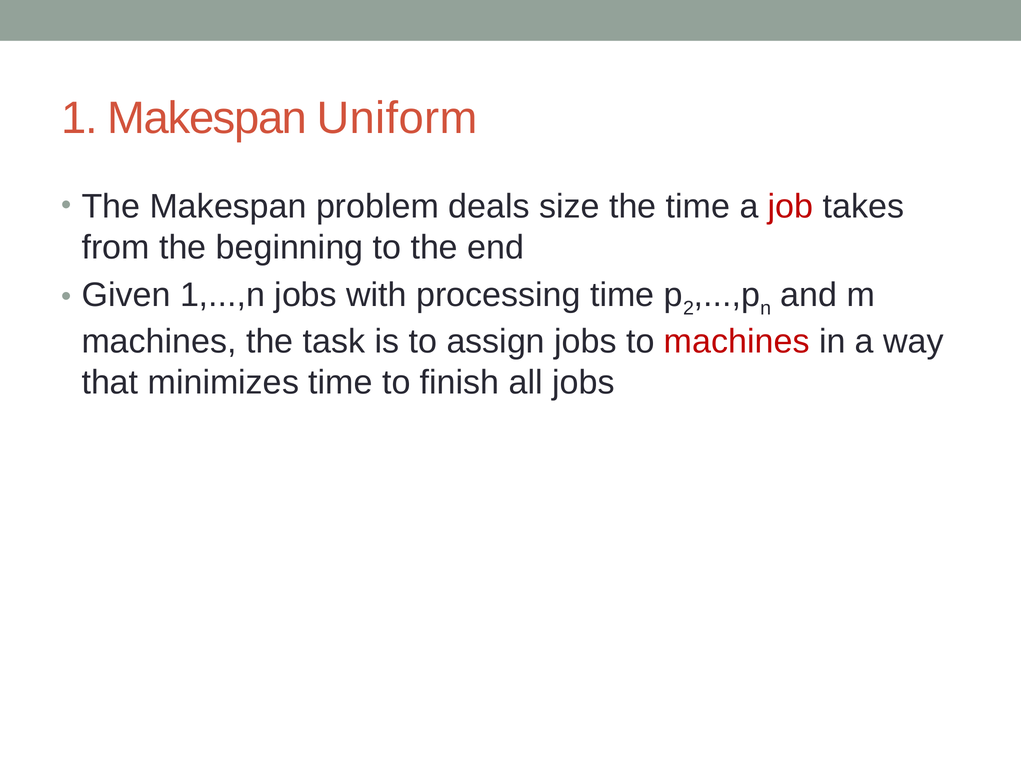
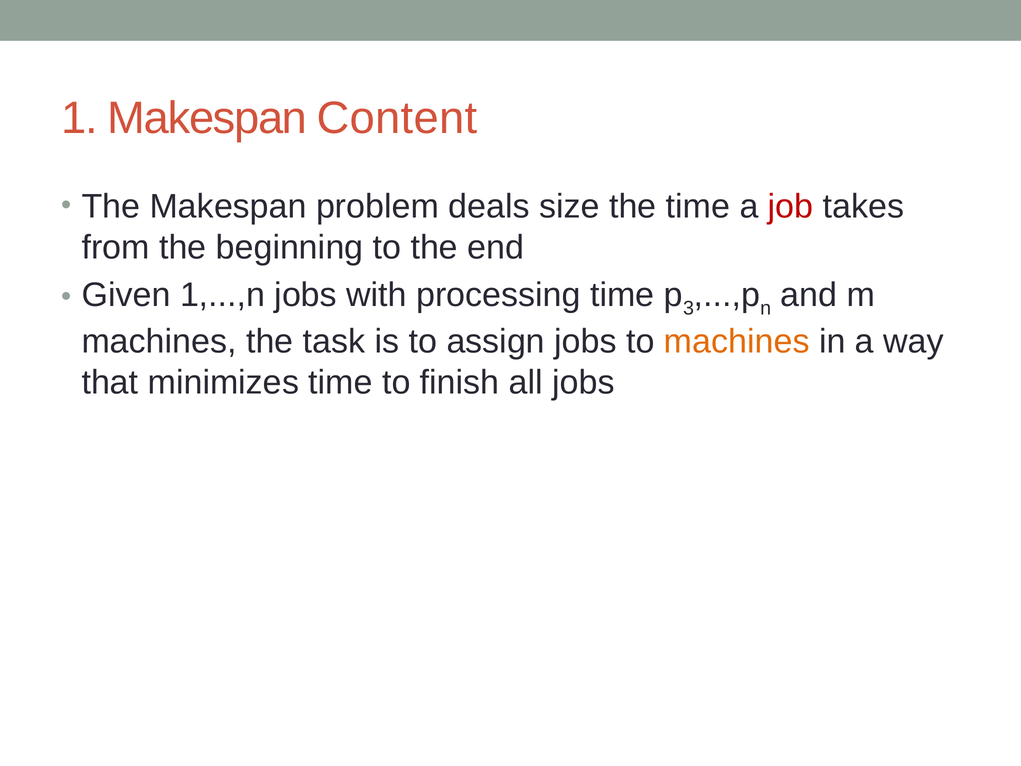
Uniform: Uniform -> Content (397, 118)
2: 2 -> 3 (689, 308)
machines colour: red -> orange (737, 342)
